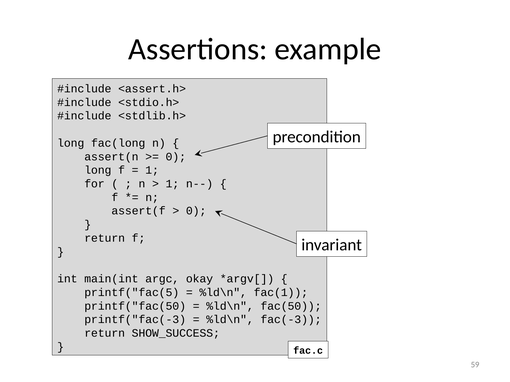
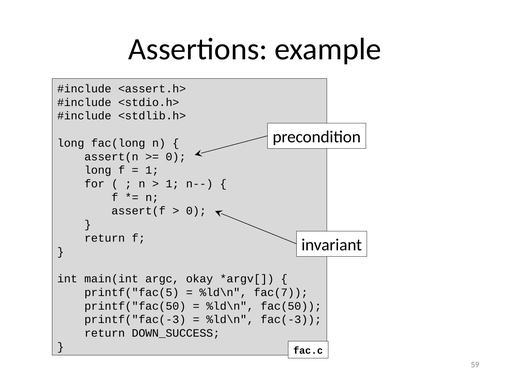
fac(1: fac(1 -> fac(7 (281, 293)
SHOW_SUCCESS: SHOW_SUCCESS -> DOWN_SUCCESS (176, 334)
